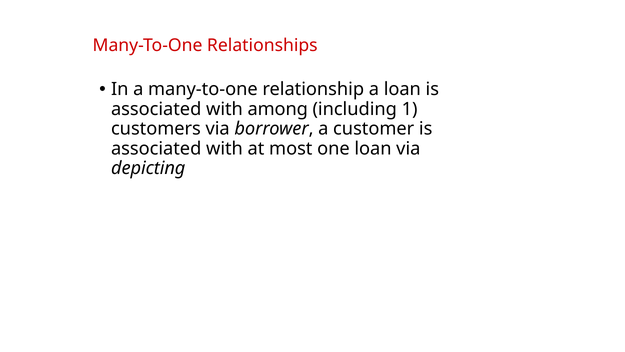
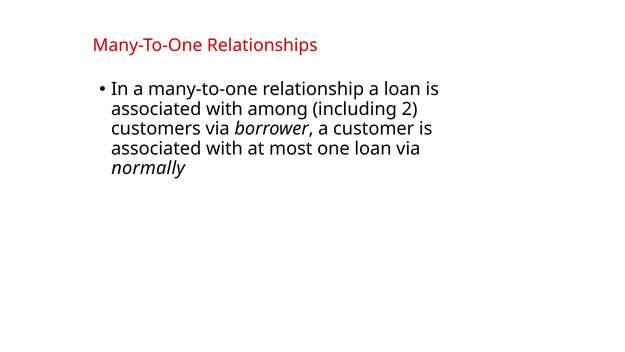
1: 1 -> 2 (410, 109)
depicting: depicting -> normally (148, 168)
